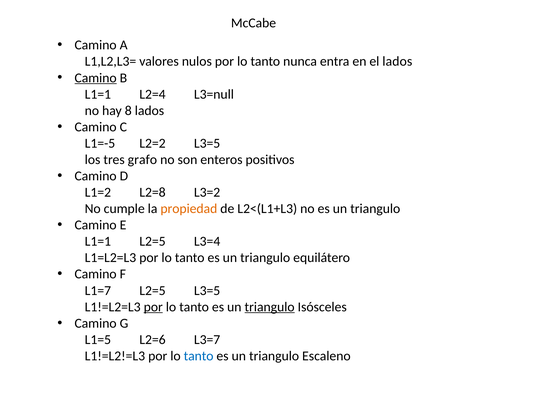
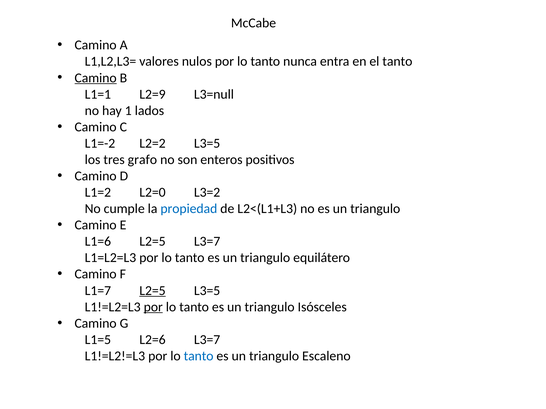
el lados: lados -> tanto (397, 62)
L2=4: L2=4 -> L2=9 (152, 94)
8: 8 -> 1 (128, 111)
L1=-5: L1=-5 -> L1=-2 (100, 143)
L2=8: L2=8 -> L2=0 (152, 193)
propiedad colour: orange -> blue (189, 209)
L1=1: L1=1 -> L1=6 (98, 242)
L2=5 L3=4: L3=4 -> L3=7 (207, 242)
L2=5 underline: none -> present (152, 291)
triangulo underline: present -> none (270, 307)
